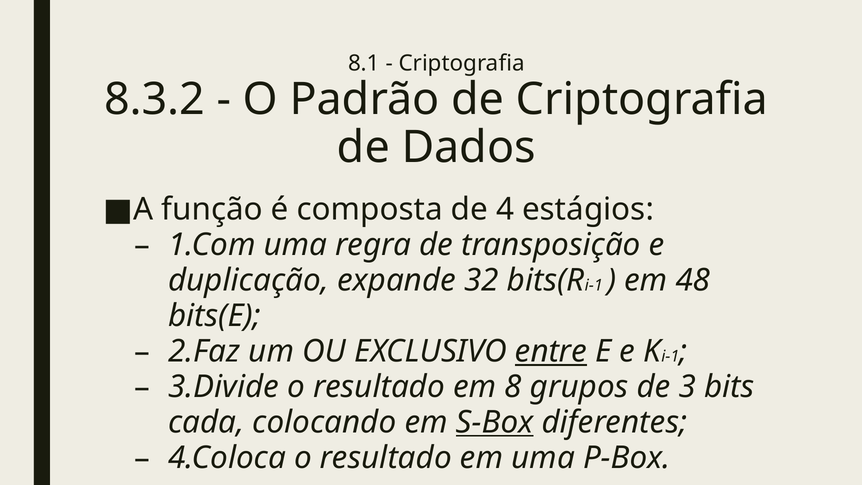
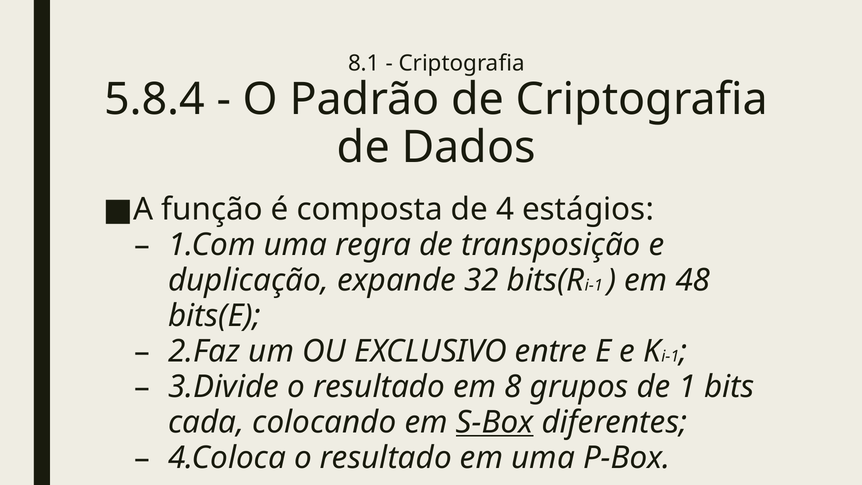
8.3.2: 8.3.2 -> 5.8.4 (155, 99)
entre underline: present -> none (551, 351)
3: 3 -> 1 (687, 387)
